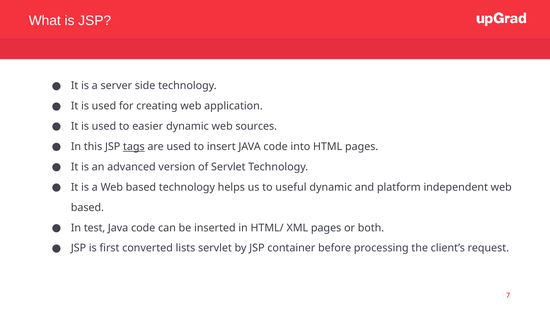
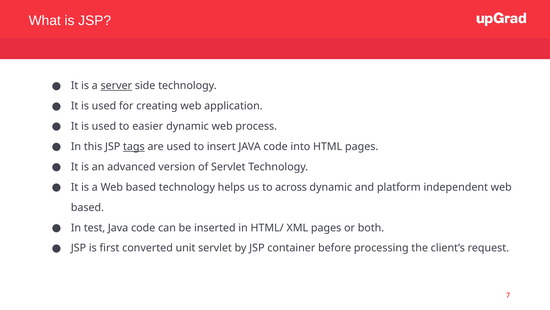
server underline: none -> present (116, 85)
sources: sources -> process (256, 126)
useful: useful -> across (291, 187)
lists: lists -> unit (185, 248)
